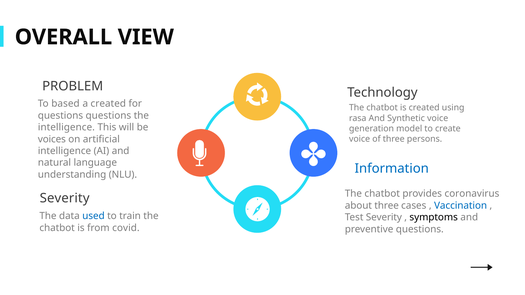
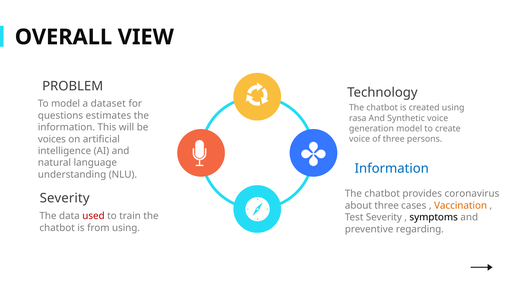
To based: based -> model (66, 104)
a created: created -> dataset (108, 104)
questions questions: questions -> estimates (108, 116)
intelligence: intelligence -> information (66, 127)
Vaccination colour: blue -> orange (461, 206)
used colour: blue -> red (93, 216)
from covid: covid -> using (126, 228)
preventive questions: questions -> regarding (420, 229)
